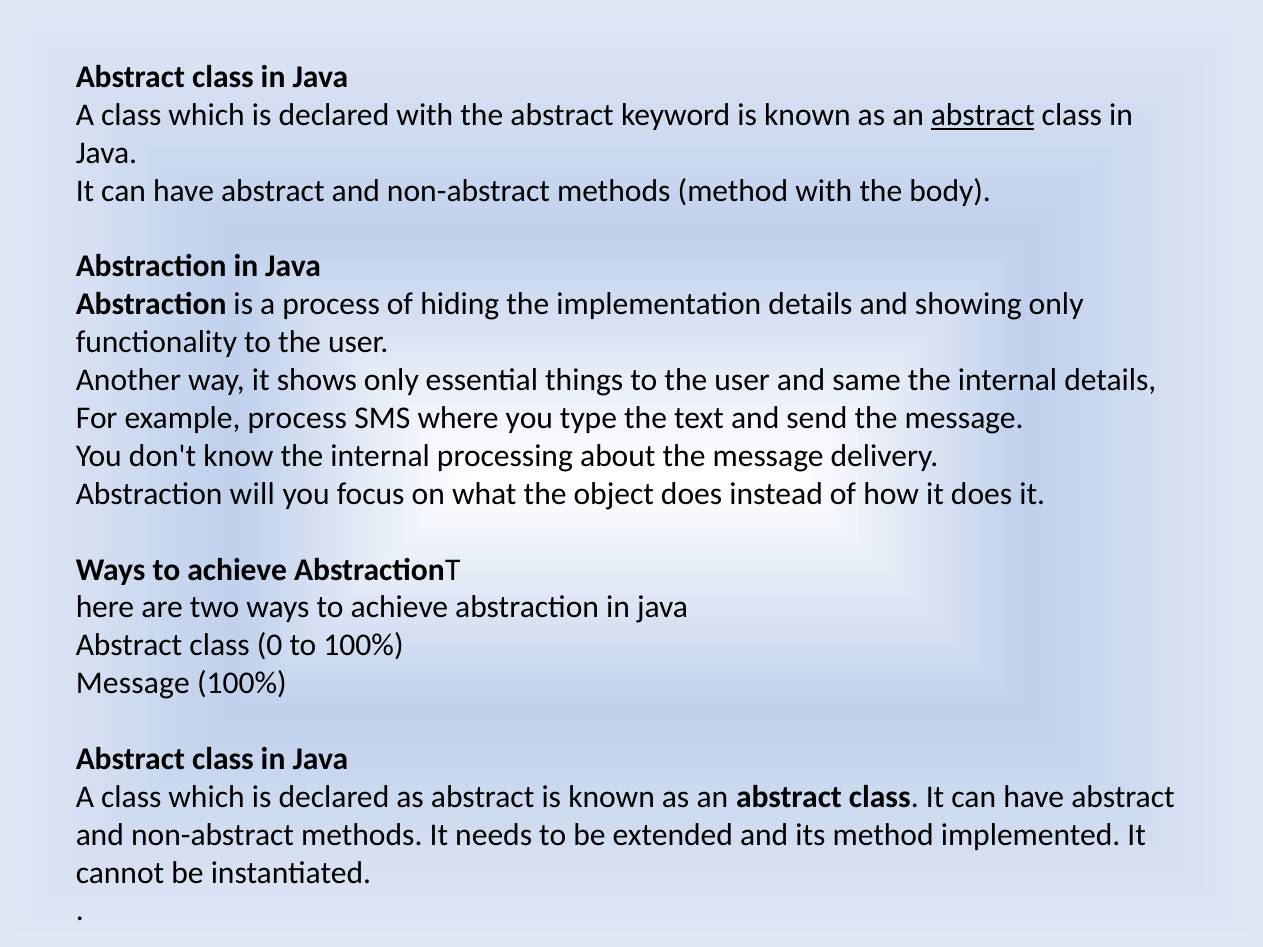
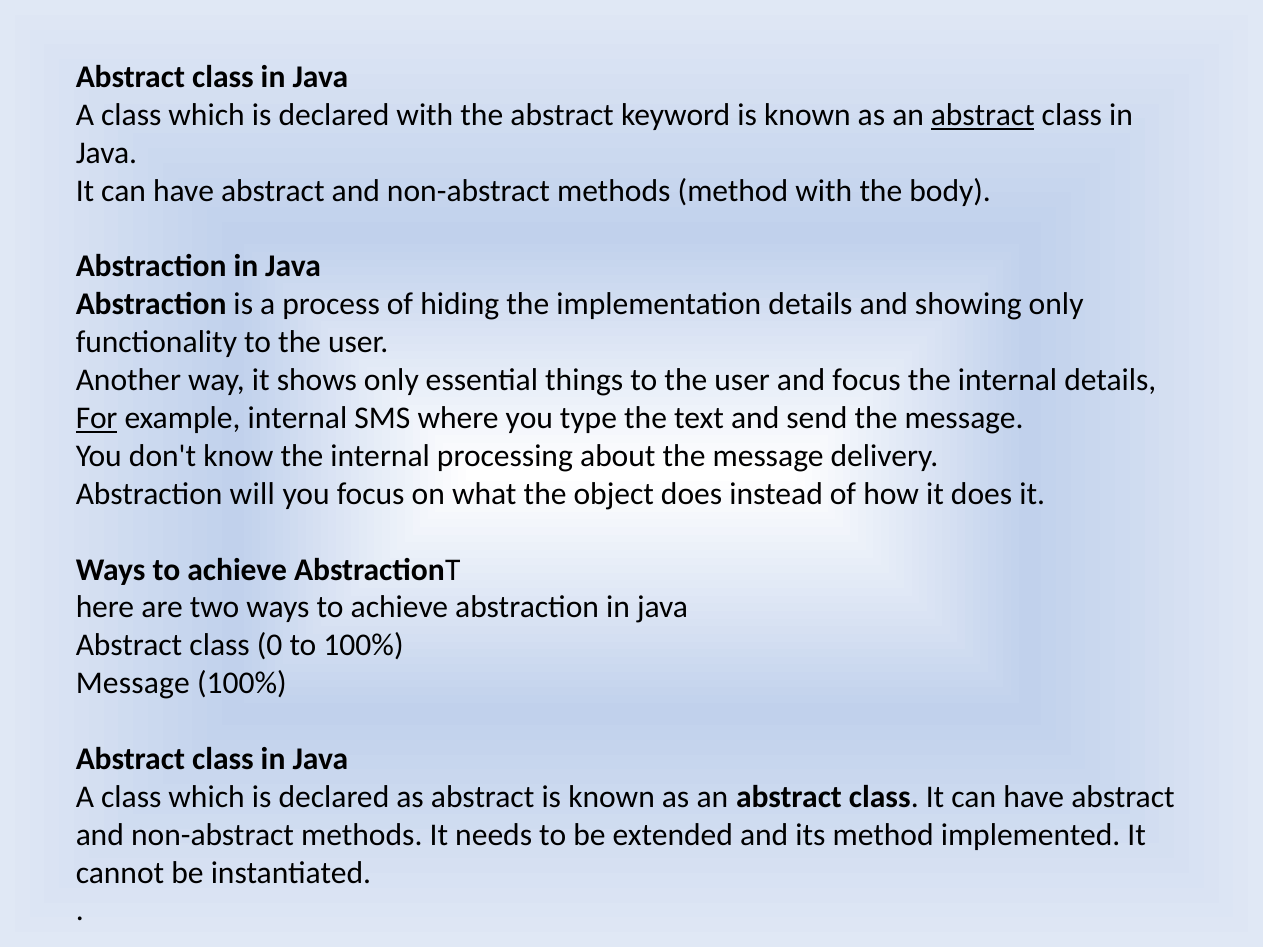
and same: same -> focus (867, 380)
For underline: none -> present (97, 418)
example process: process -> internal (297, 418)
